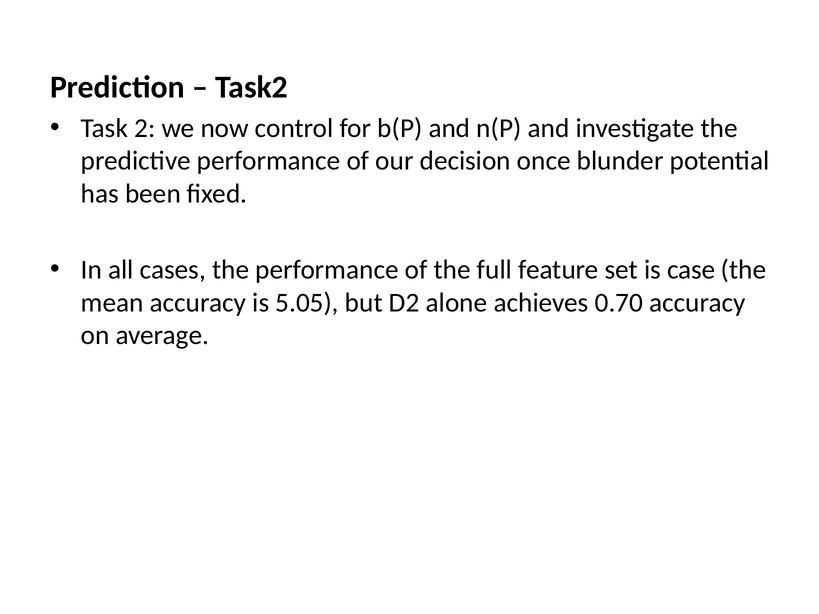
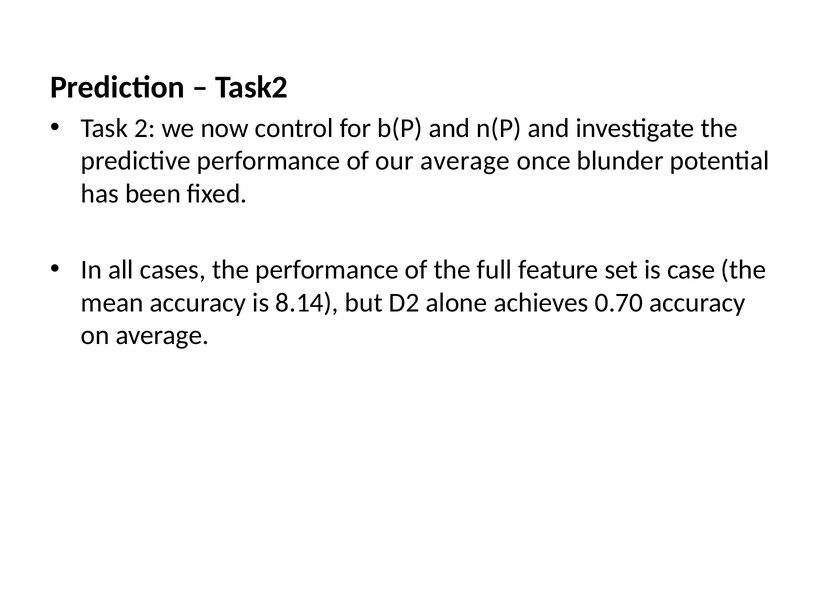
our decision: decision -> average (465, 161)
5.05: 5.05 -> 8.14 (307, 303)
